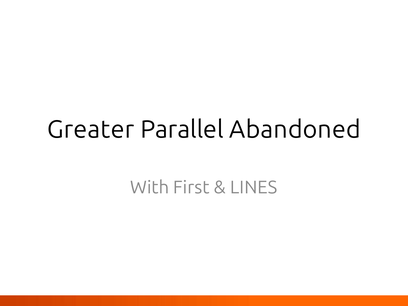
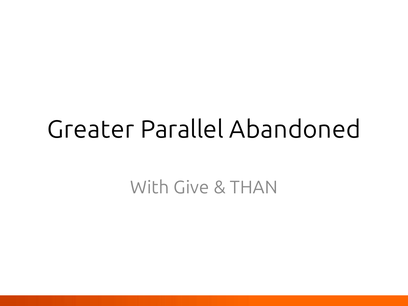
First: First -> Give (191, 188)
LINES: LINES -> THAN (254, 188)
